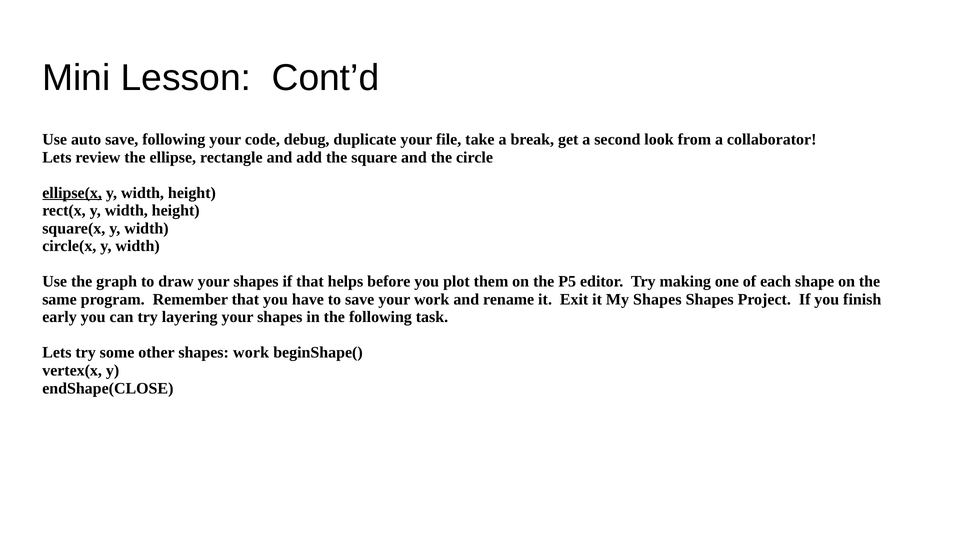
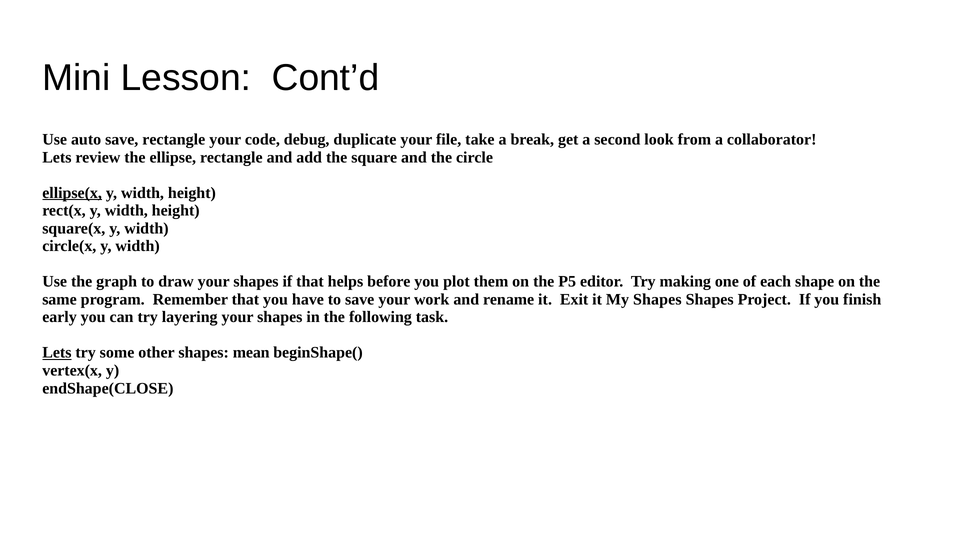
save following: following -> rectangle (174, 139)
Lets underline: none -> present (57, 352)
shapes work: work -> mean (251, 352)
